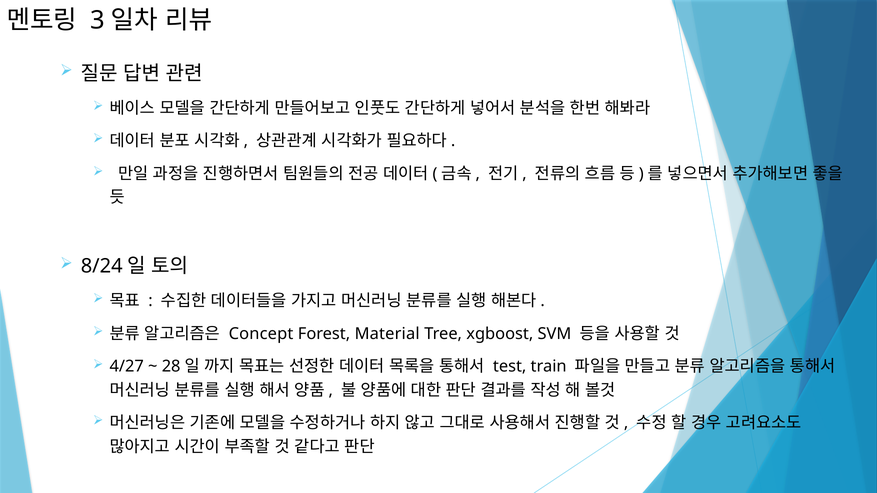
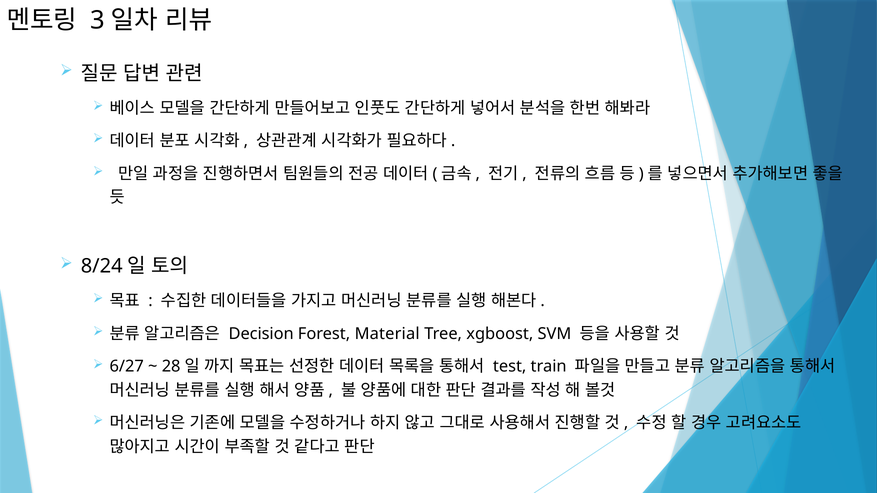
Concept: Concept -> Decision (261, 334)
4/27: 4/27 -> 6/27 (127, 367)
